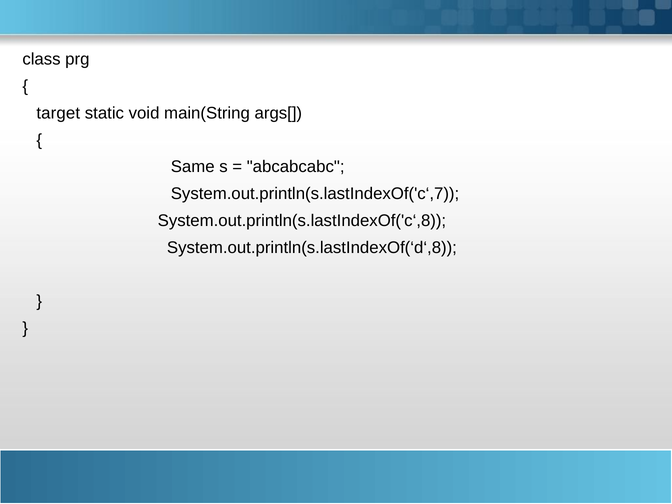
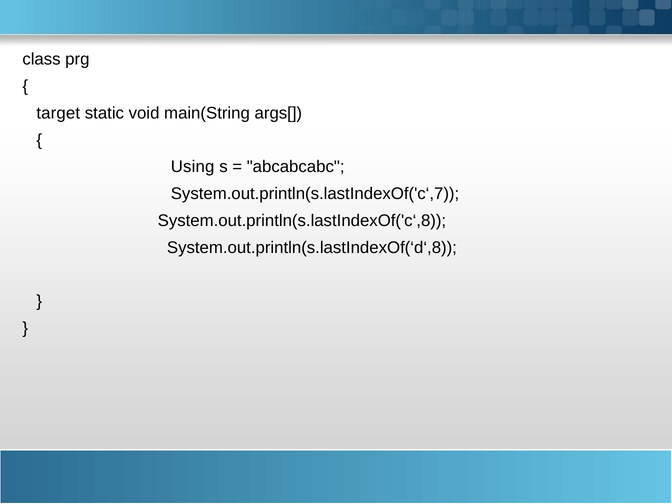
Same: Same -> Using (193, 167)
